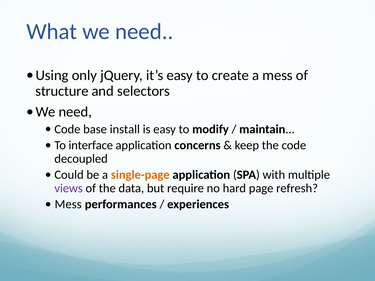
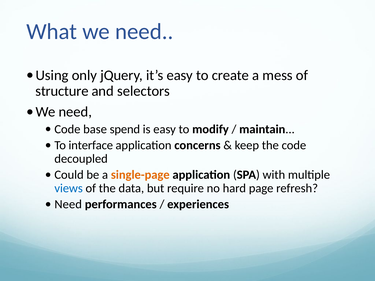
install: install -> spend (125, 129)
views colour: purple -> blue (69, 188)
Mess: Mess -> Need (68, 205)
